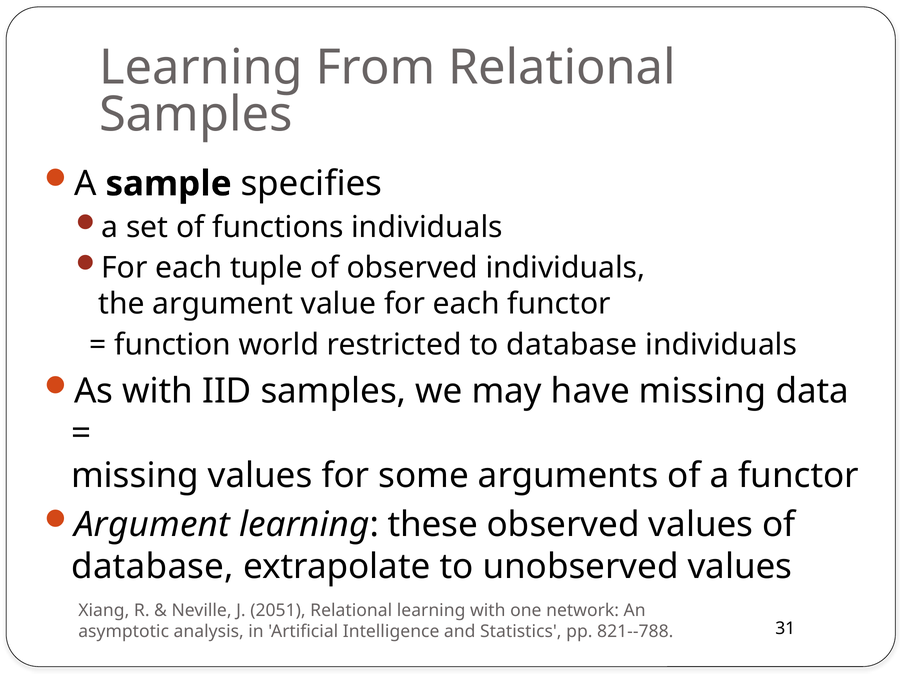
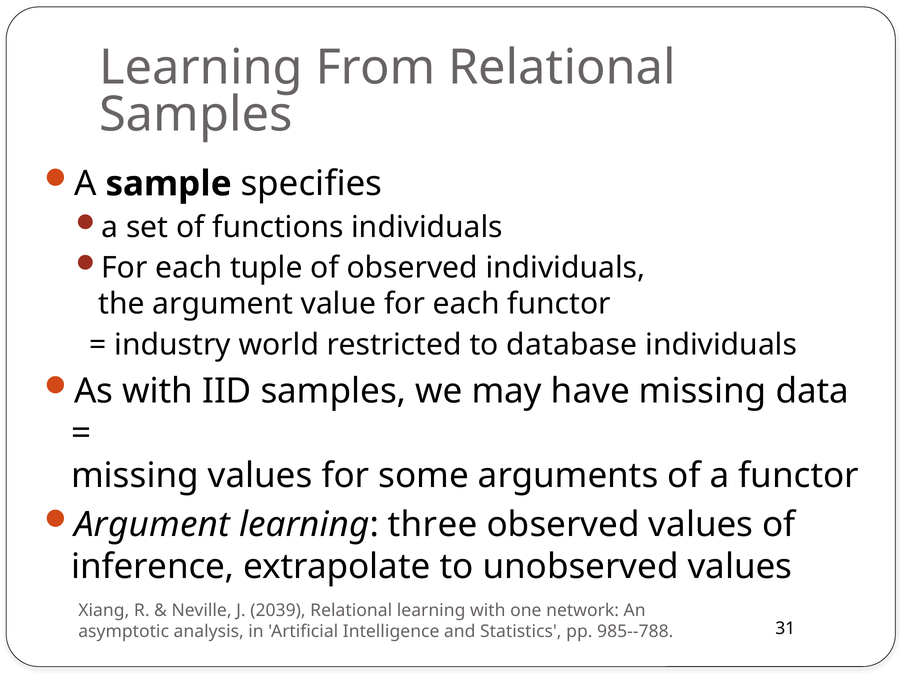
function: function -> industry (173, 345)
these: these -> three (433, 525)
database: database -> inference (153, 567)
2051: 2051 -> 2039 (278, 611)
821--788: 821--788 -> 985--788 (635, 632)
